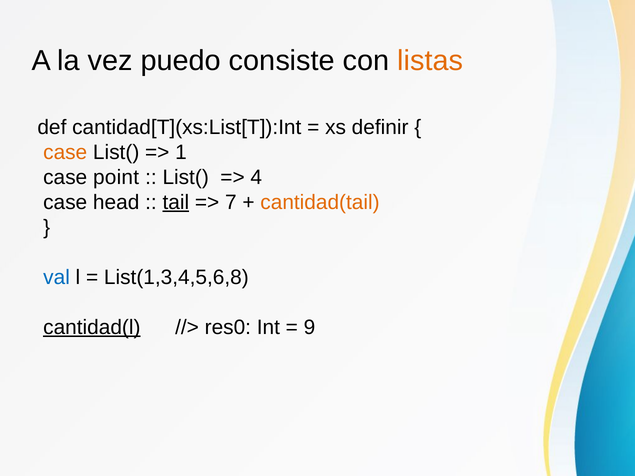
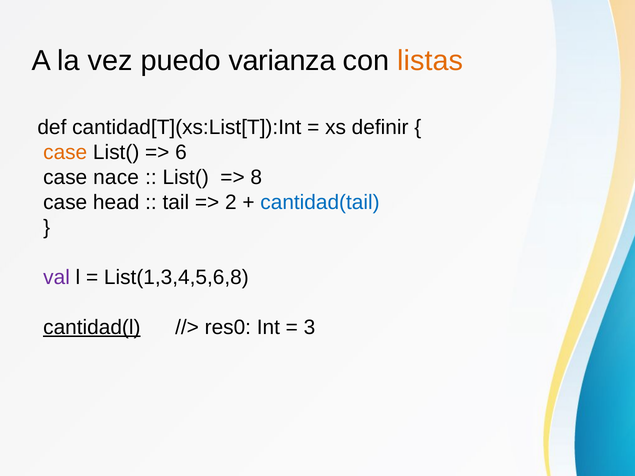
consiste: consiste -> varianza (282, 61)
1: 1 -> 6 (181, 152)
point: point -> nace (116, 177)
4: 4 -> 8 (256, 177)
tail underline: present -> none (176, 202)
7: 7 -> 2 (231, 202)
cantidad(tail colour: orange -> blue (320, 202)
val colour: blue -> purple (57, 278)
9: 9 -> 3 (309, 328)
